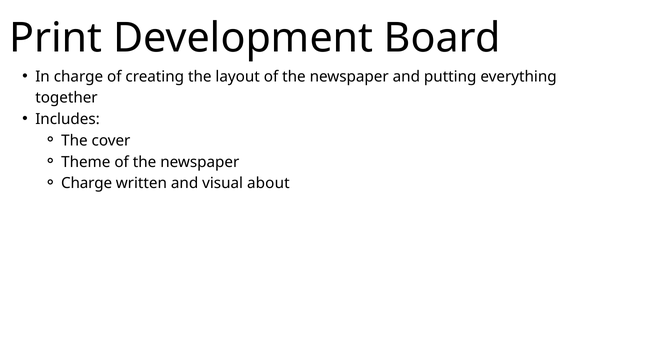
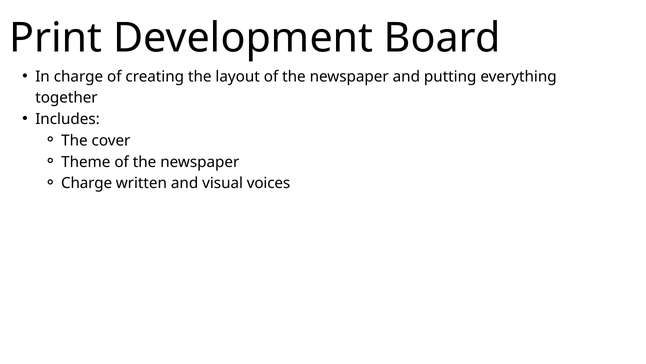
about: about -> voices (269, 183)
